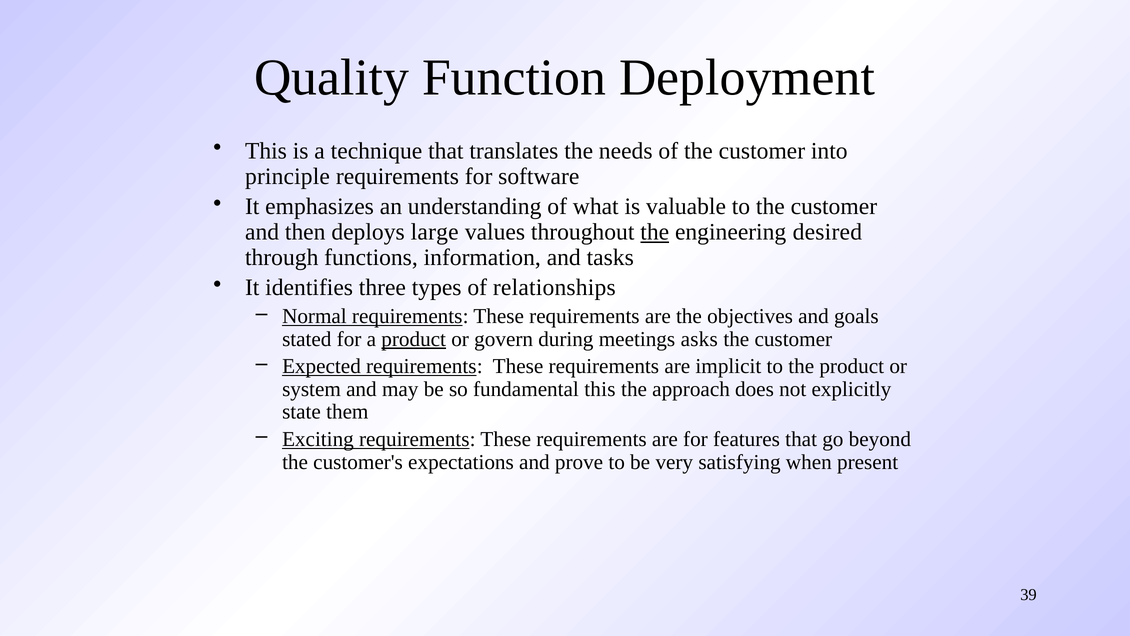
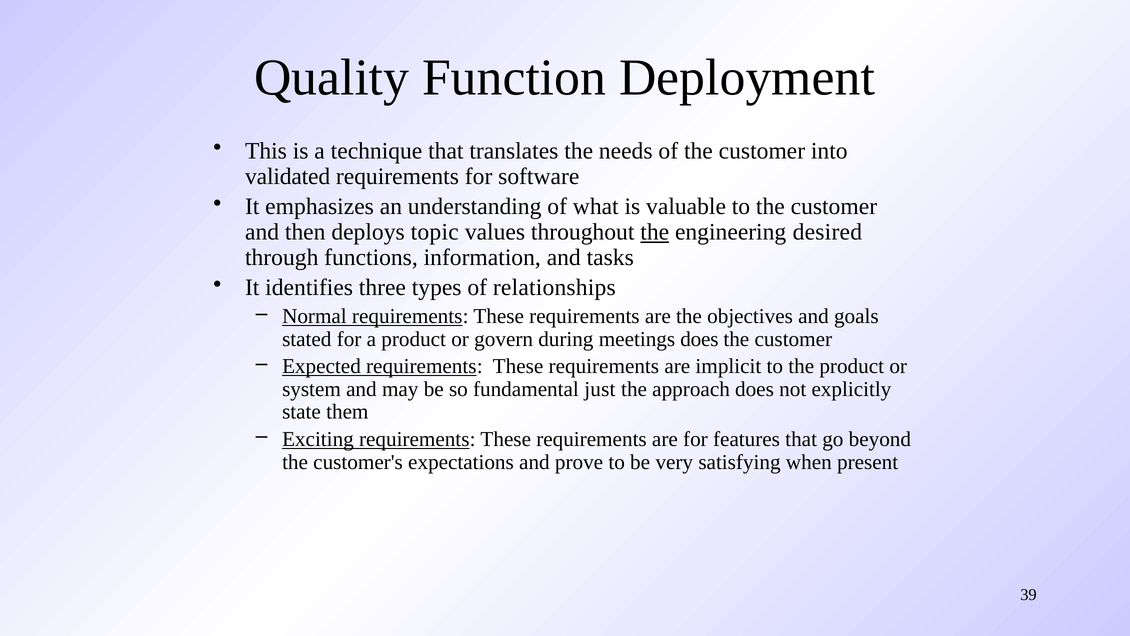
principle: principle -> validated (288, 176)
large: large -> topic (435, 232)
product underline: present -> none (414, 339)
meetings asks: asks -> does (699, 339)
fundamental this: this -> just (600, 389)
